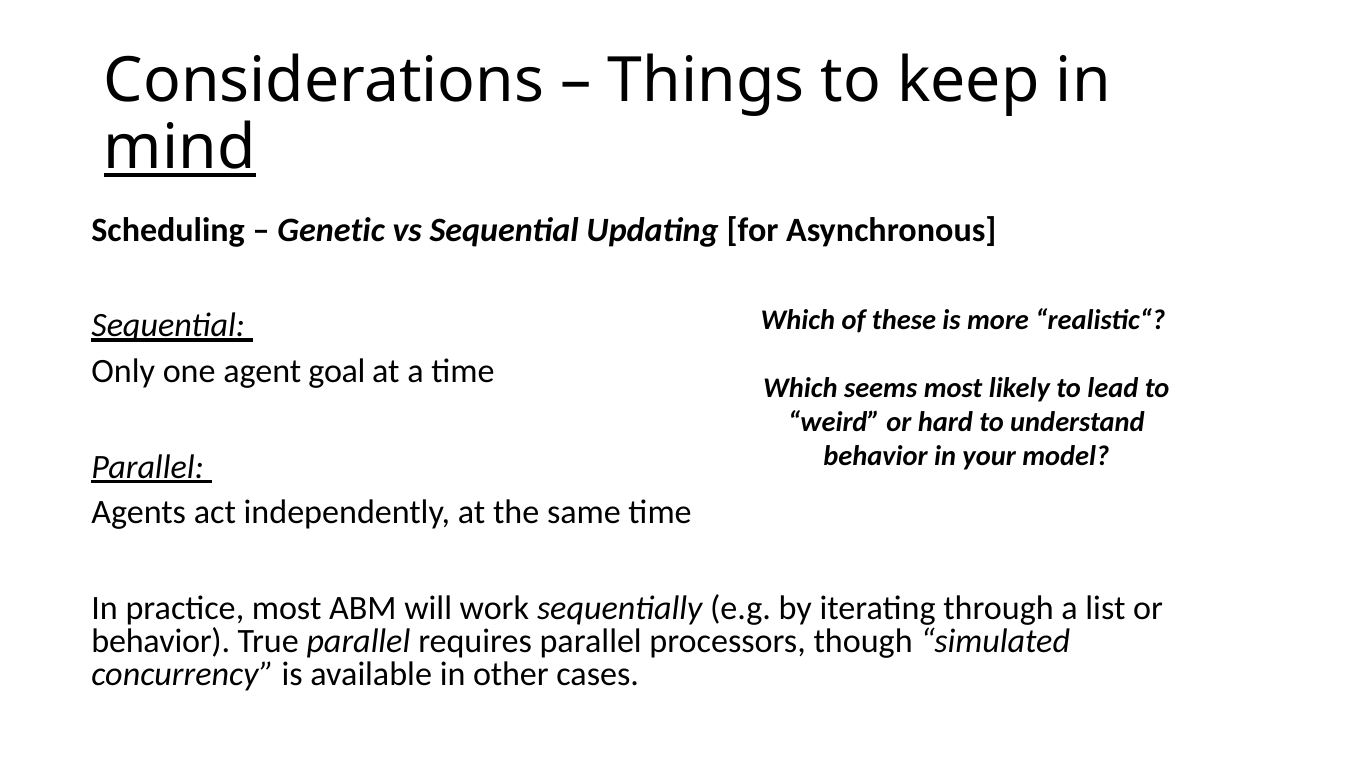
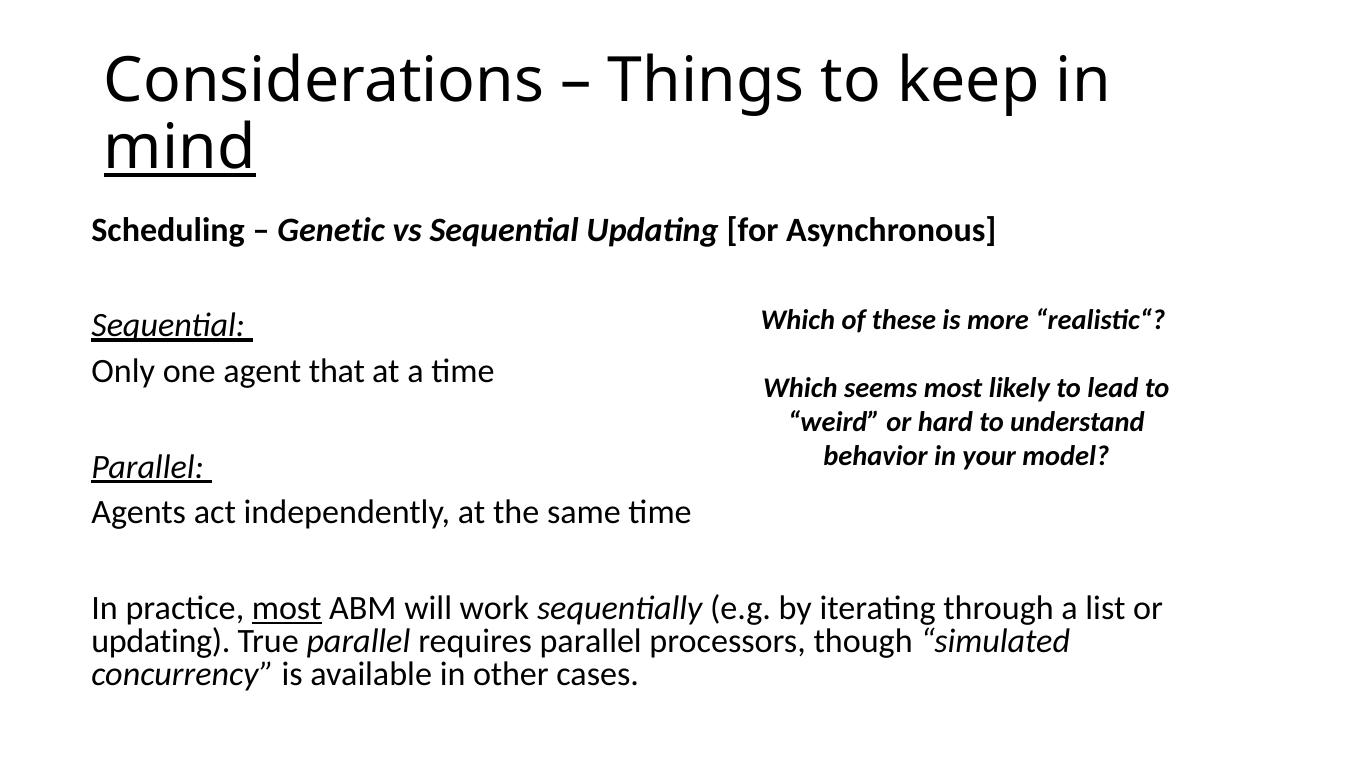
goal: goal -> that (337, 371)
most underline: none -> present (287, 608)
behavior: behavior -> updating (161, 641)
